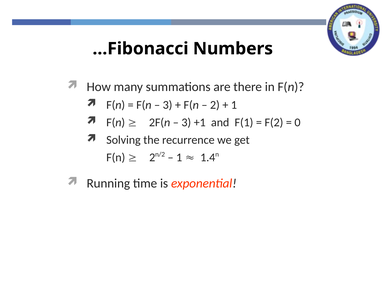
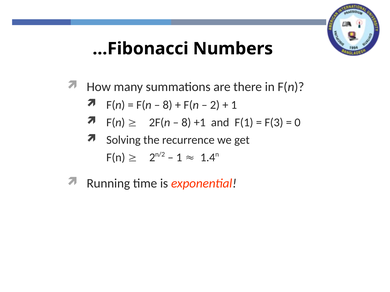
3: 3 -> 8 (168, 105)
3: 3 -> 8 (186, 123)
F(2: F(2 -> F(3 (274, 123)
